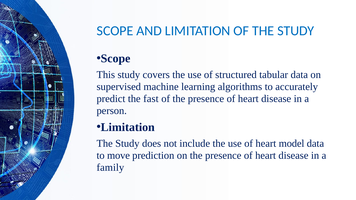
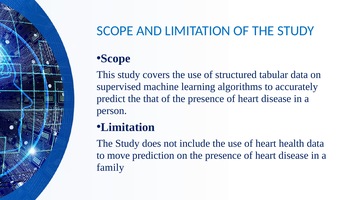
fast: fast -> that (151, 99)
model: model -> health (292, 144)
